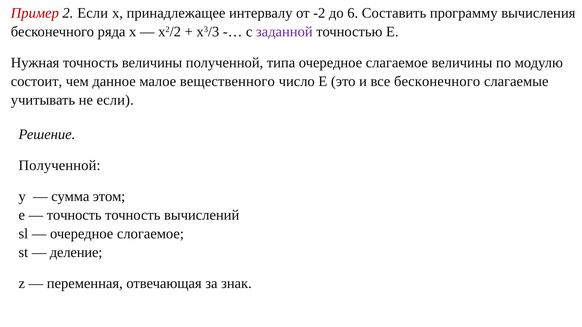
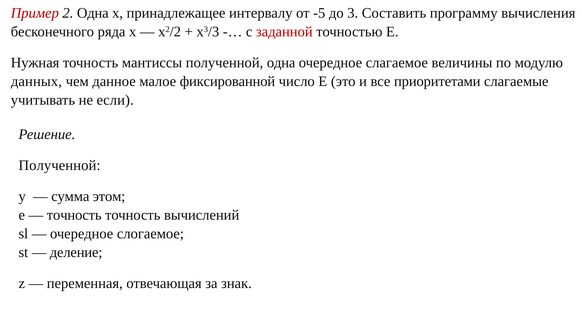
2 Если: Если -> Одна (93, 13)
-2: -2 -> -5 (319, 13)
6: 6 -> 3 (353, 13)
заданной colour: purple -> red (284, 32)
точность величины: величины -> мантиссы (152, 63)
полученной типа: типа -> одна (281, 63)
состоит: состоит -> данных (36, 82)
вещественного: вещественного -> фиксированной (227, 82)
все бесконечного: бесконечного -> приоритетами (437, 82)
